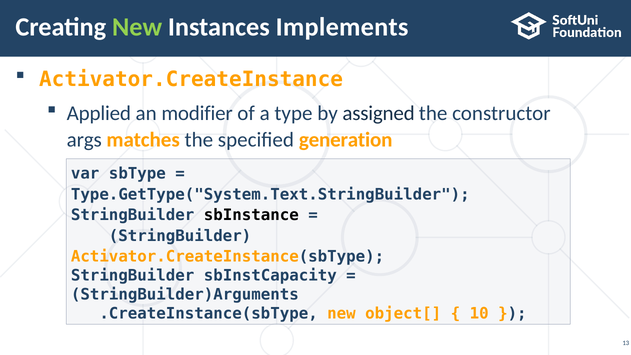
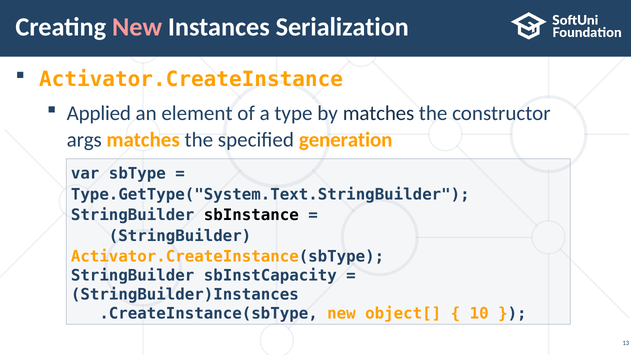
New colour: light green -> pink (137, 27)
Implements: Implements -> Serialization (342, 27)
modifier: modifier -> element (197, 114)
by assigned: assigned -> matches (379, 114)
StringBuilder)Arguments: StringBuilder)Arguments -> StringBuilder)Instances (185, 295)
